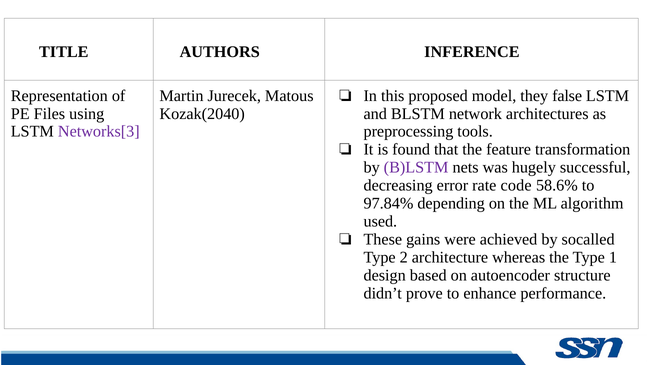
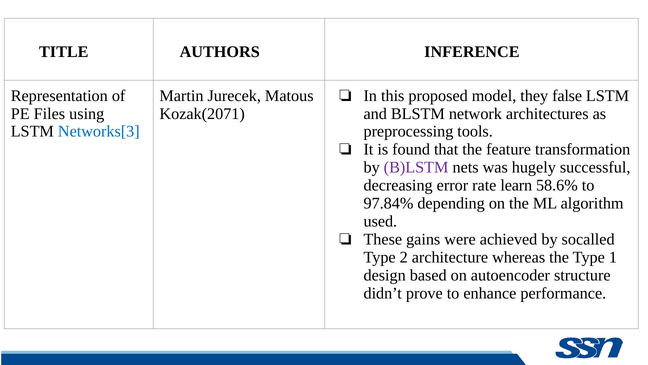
Kozak(2040: Kozak(2040 -> Kozak(2071 (202, 114)
Networks[3 colour: purple -> blue (99, 131)
code: code -> learn (516, 185)
